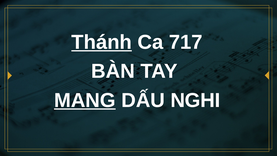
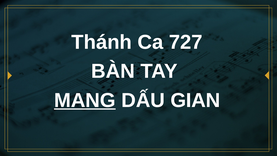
Thánh underline: present -> none (102, 42)
717: 717 -> 727 (186, 42)
NGHI: NGHI -> GIAN (195, 100)
